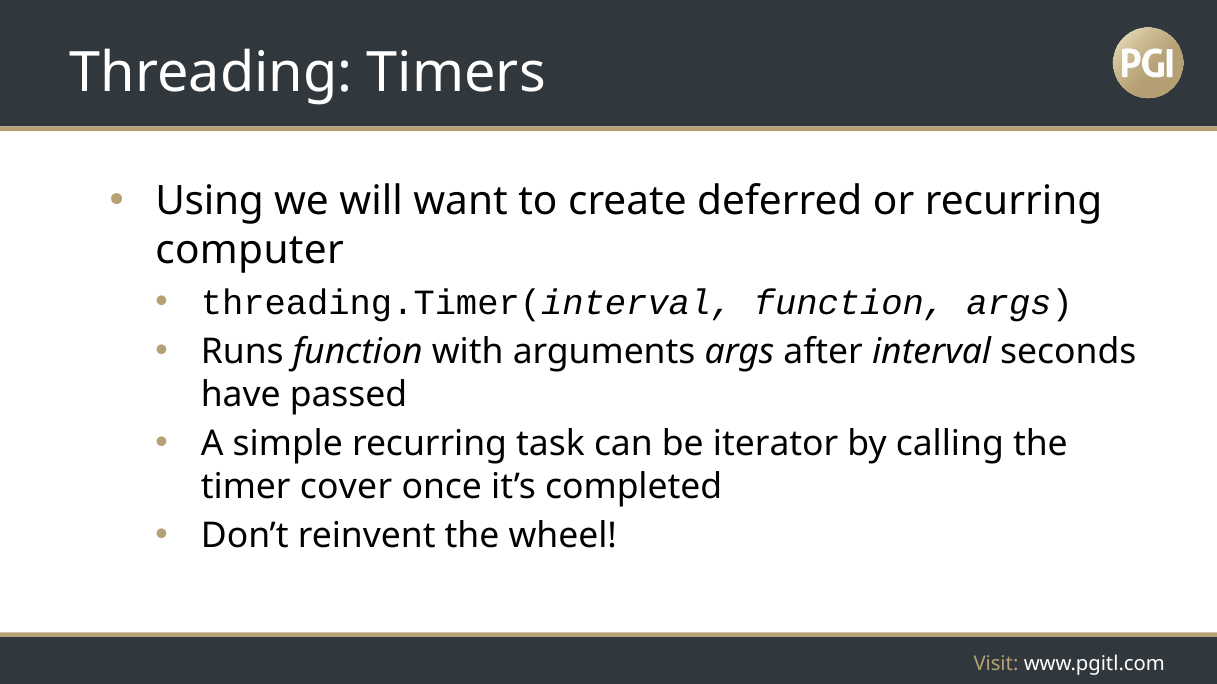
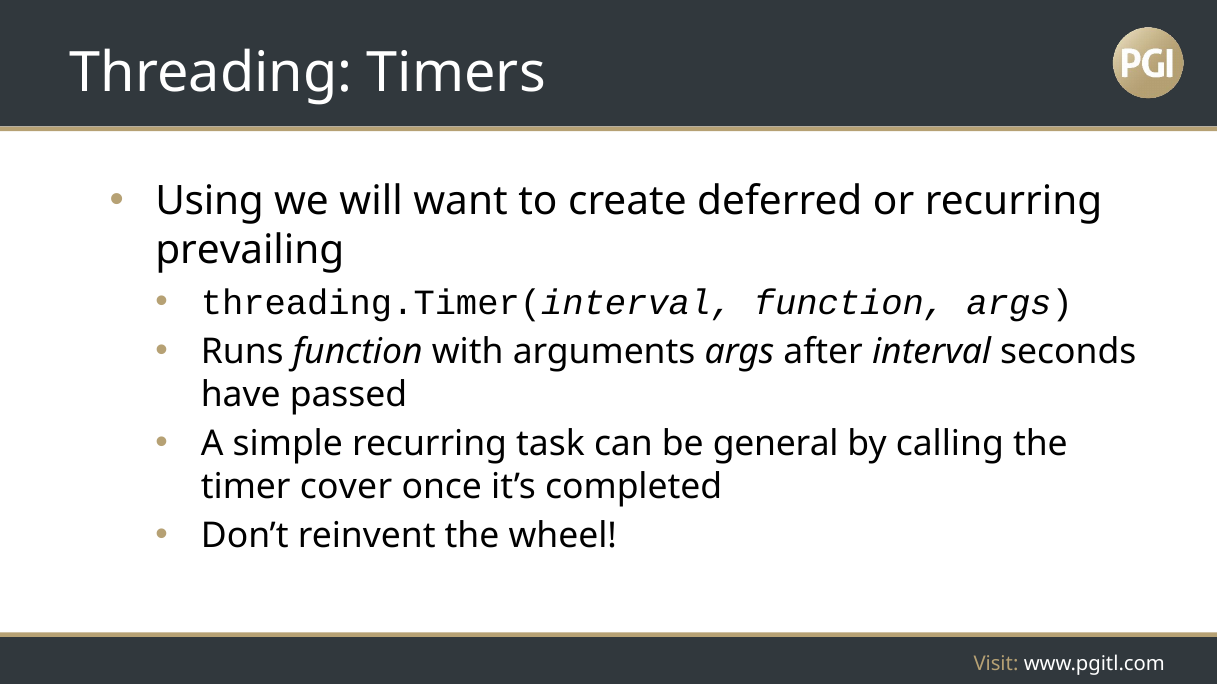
computer: computer -> prevailing (250, 250)
iterator: iterator -> general (776, 444)
